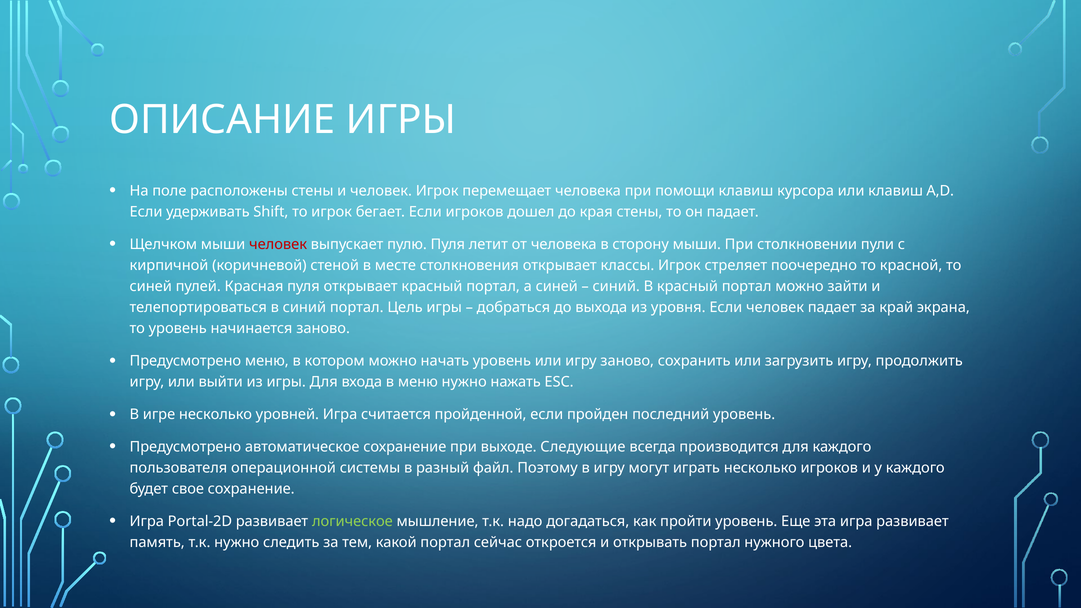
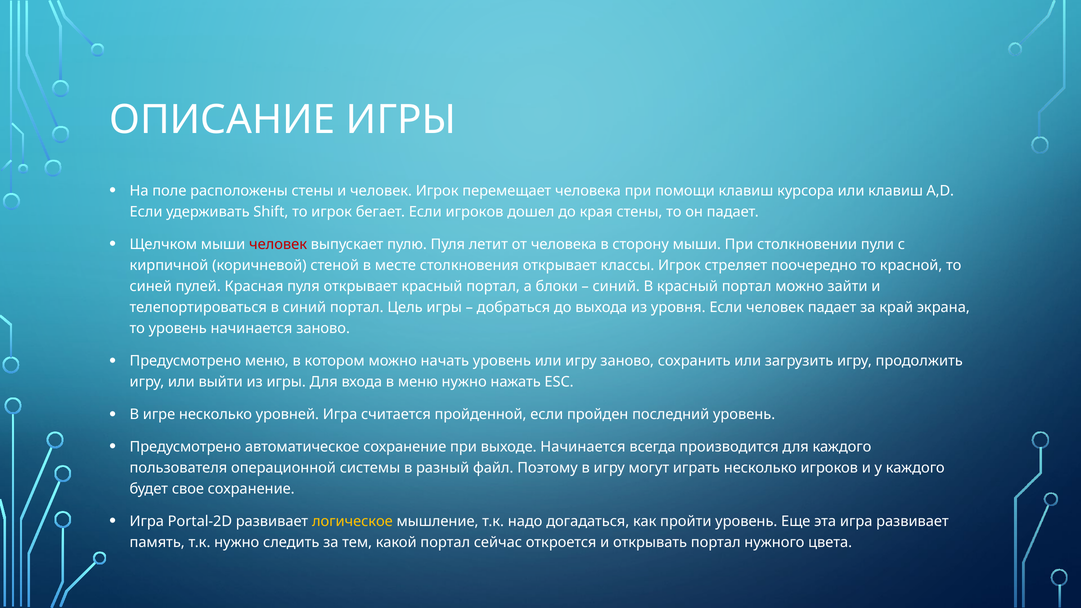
а синей: синей -> блоки (557, 286)
выходе Следующие: Следующие -> Начинается (583, 447)
логическое colour: light green -> yellow (352, 521)
